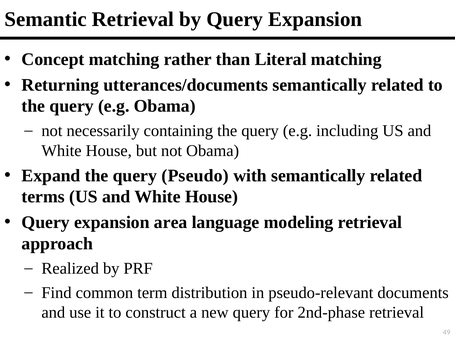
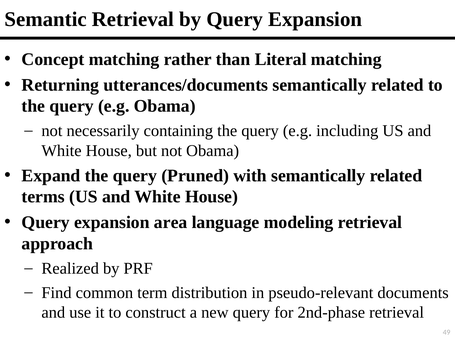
Pseudo: Pseudo -> Pruned (195, 176)
